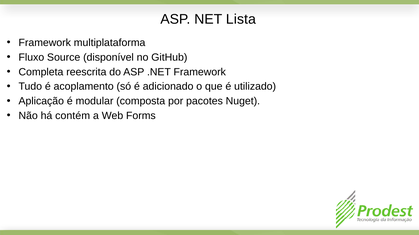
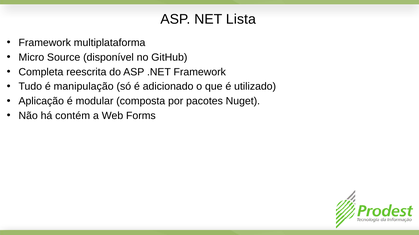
Fluxo: Fluxo -> Micro (31, 57)
acoplamento: acoplamento -> manipulação (84, 87)
